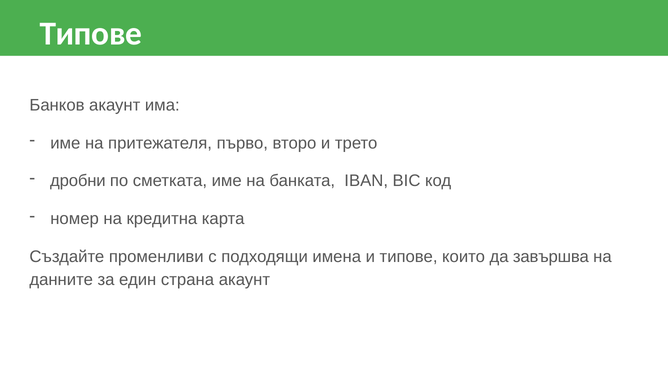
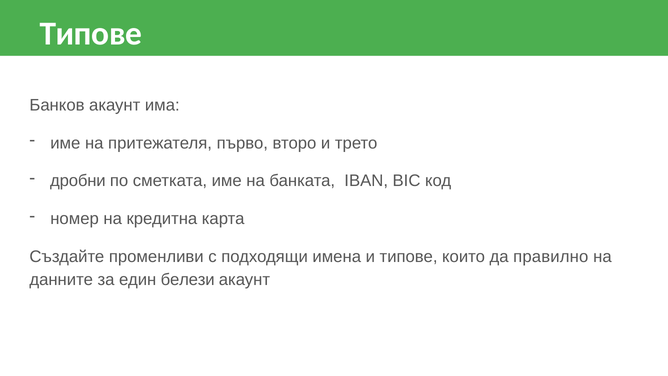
завършва: завършва -> правилно (551, 257)
страна: страна -> белези (188, 280)
